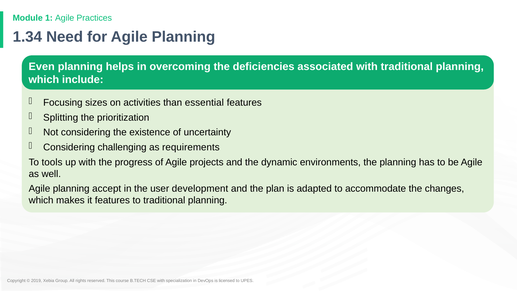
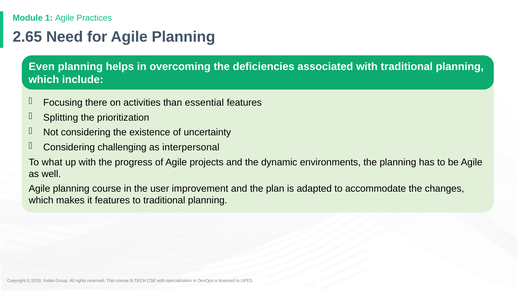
1.34: 1.34 -> 2.65 (27, 37)
sizes: sizes -> there (96, 103)
requirements: requirements -> interpersonal (191, 147)
tools: tools -> what (52, 162)
planning accept: accept -> course (107, 189)
development: development -> improvement (200, 189)
